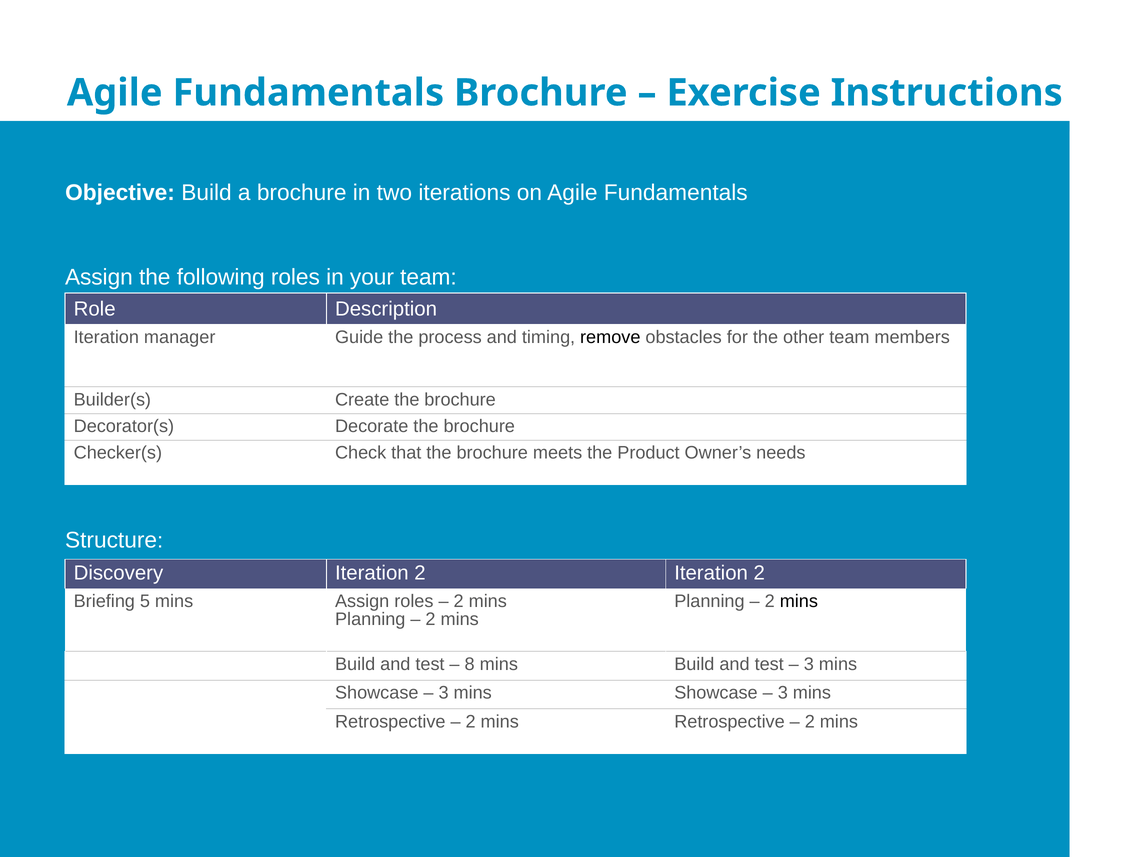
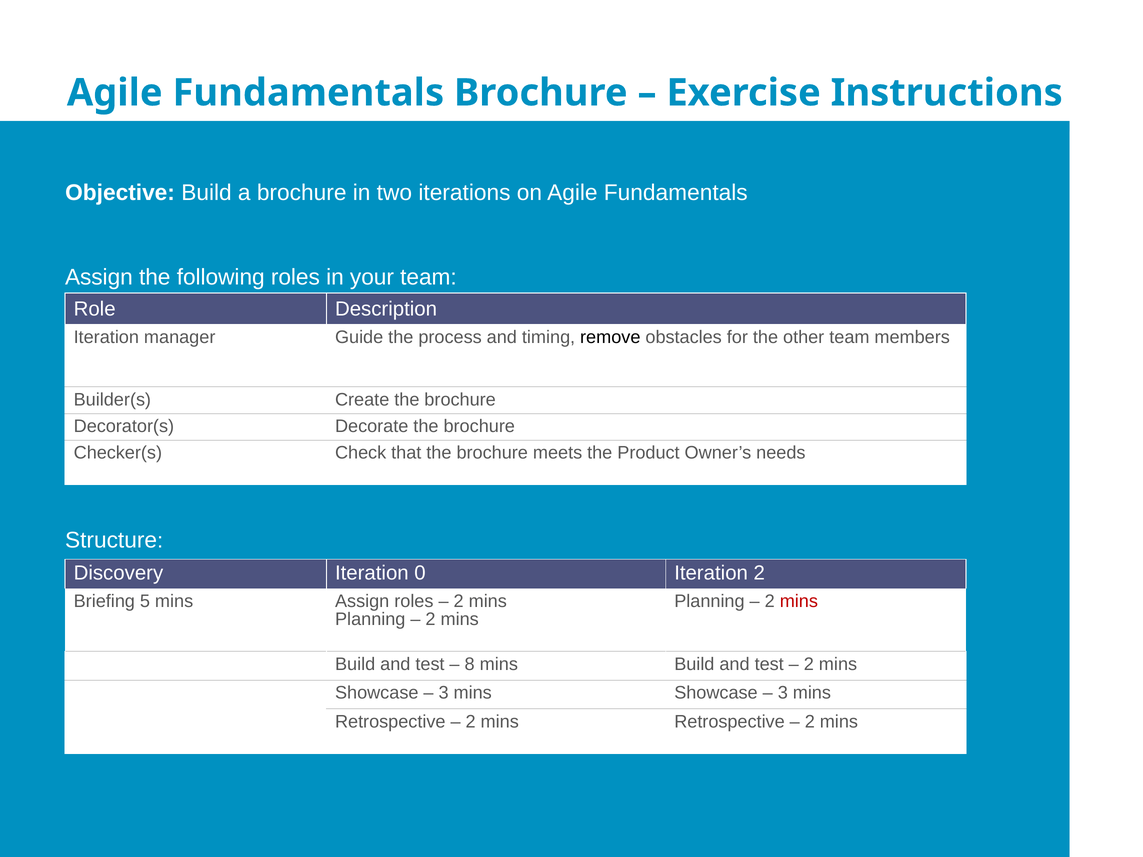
Discovery Iteration 2: 2 -> 0 (420, 573)
mins colour: black -> red (799, 601)
3: 3 -> 2 (809, 664)
